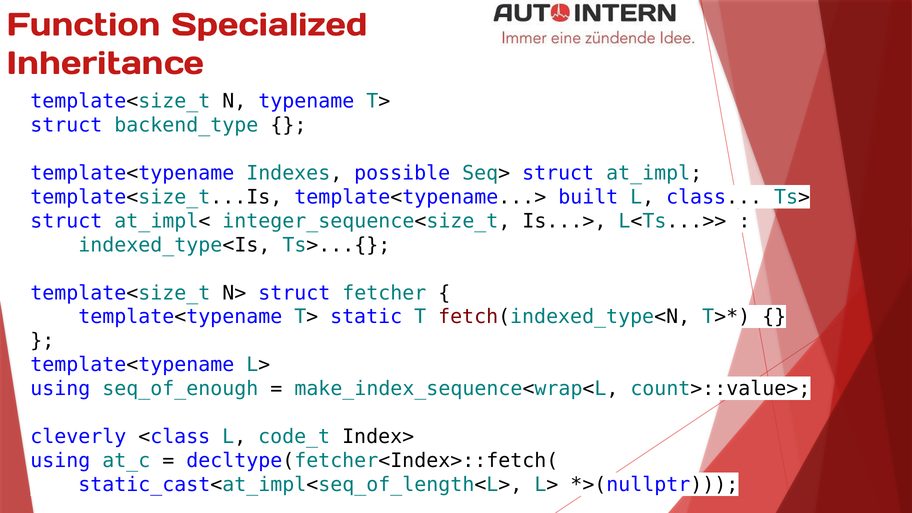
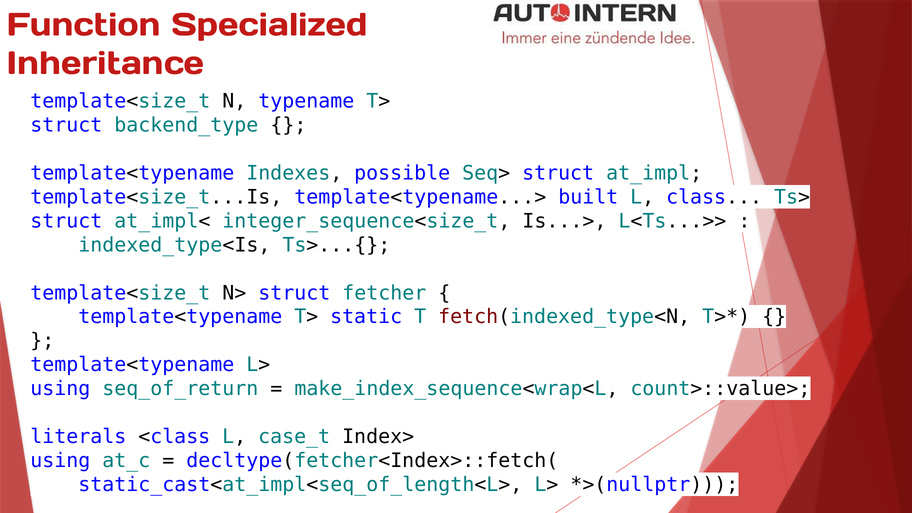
seq_of_enough: seq_of_enough -> seq_of_return (180, 389)
cleverly: cleverly -> literals (78, 437)
code_t: code_t -> case_t (294, 437)
